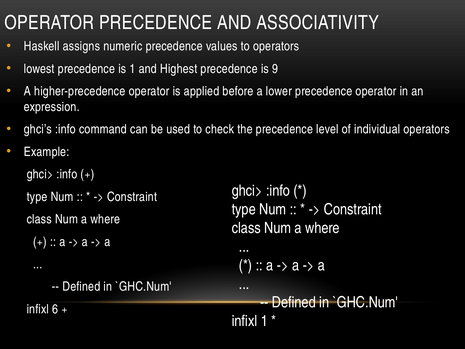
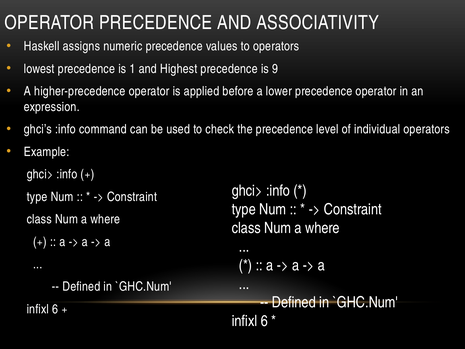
1: 1 -> 6 (264, 321)
